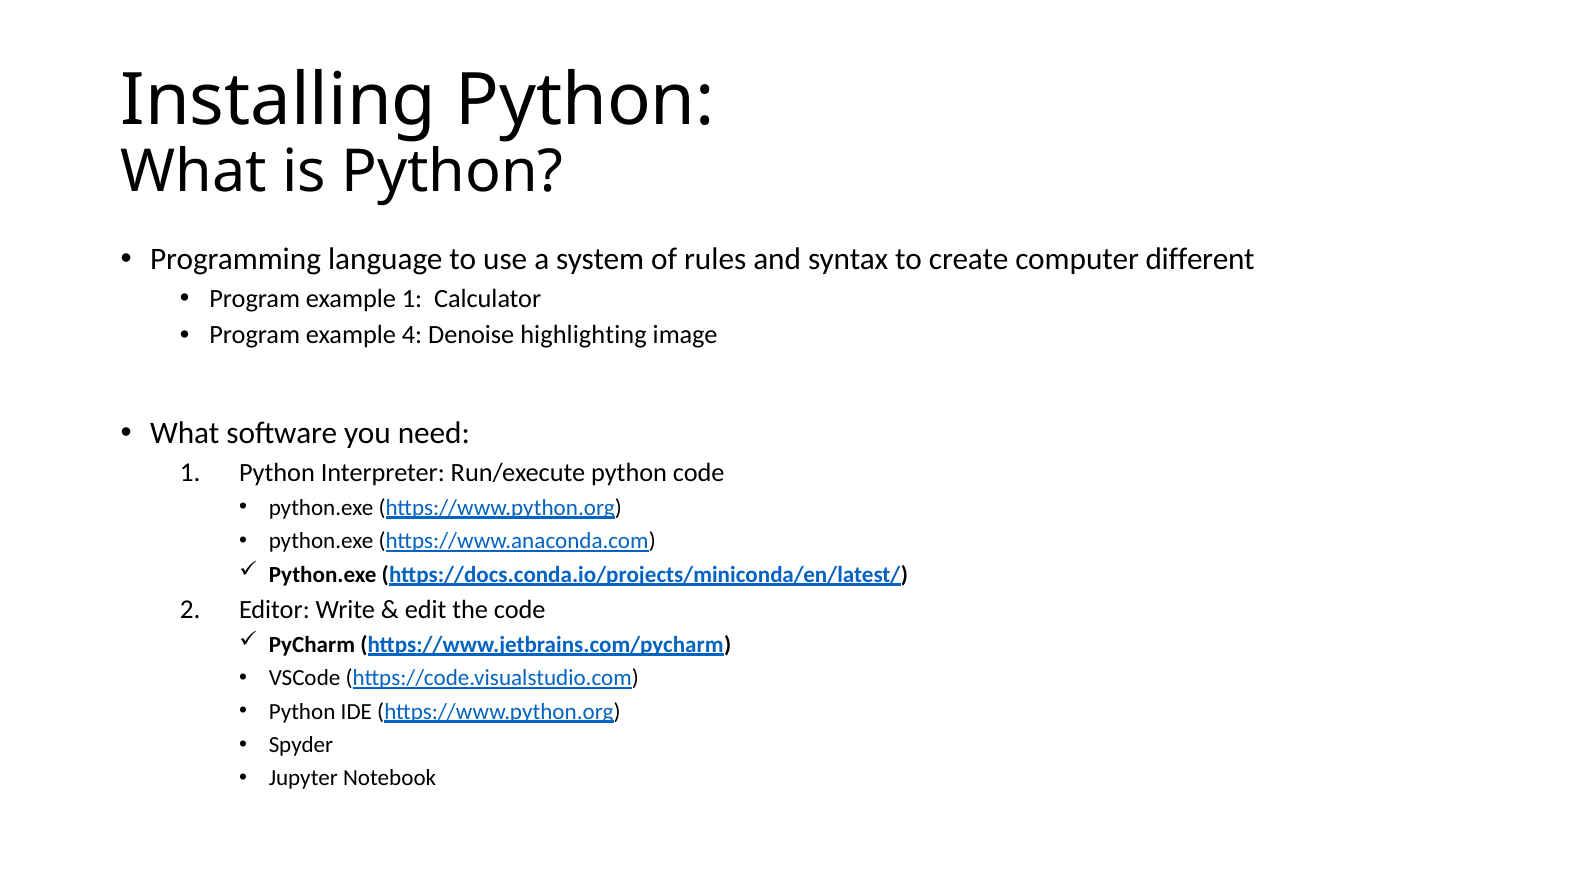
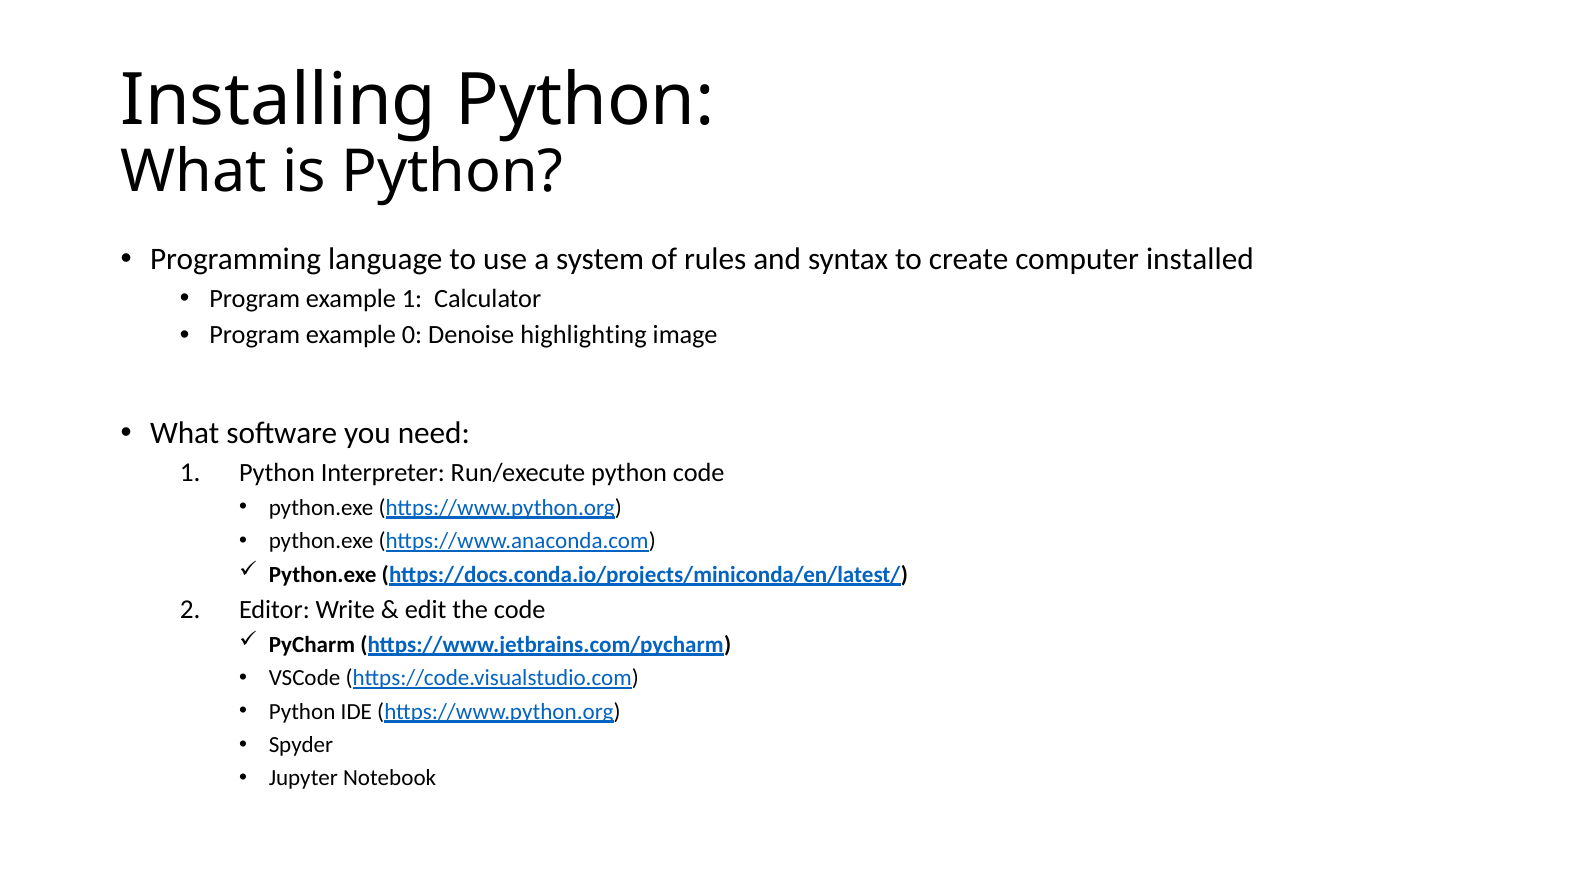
different: different -> installed (1200, 259)
4: 4 -> 0 (412, 335)
